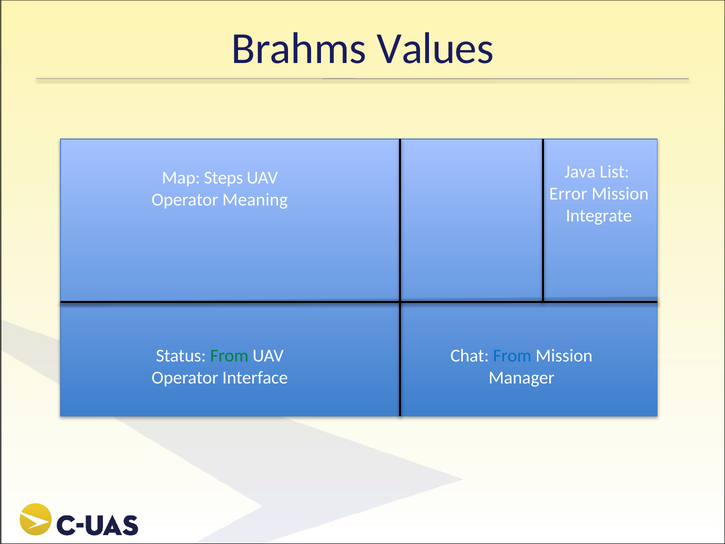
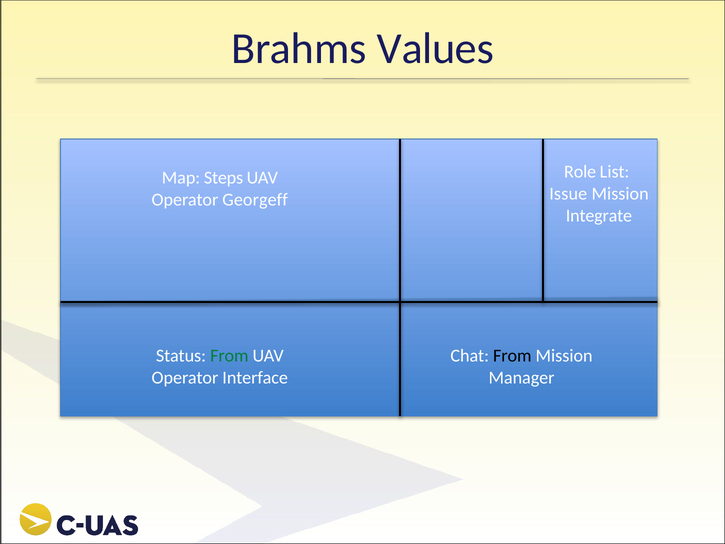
Java: Java -> Role (580, 172)
Error: Error -> Issue (568, 194)
Meaning: Meaning -> Georgeff (255, 200)
From colour: blue -> black (512, 356)
